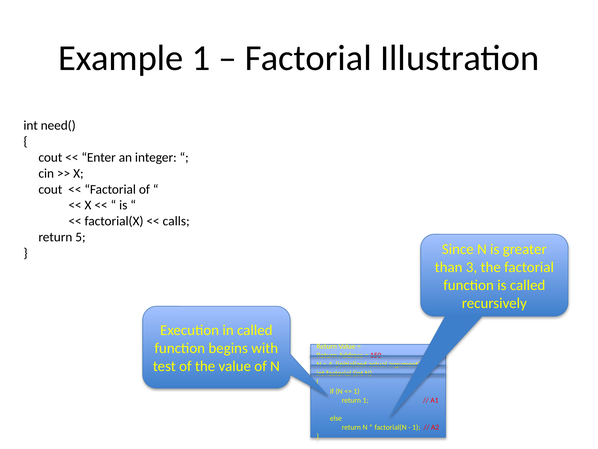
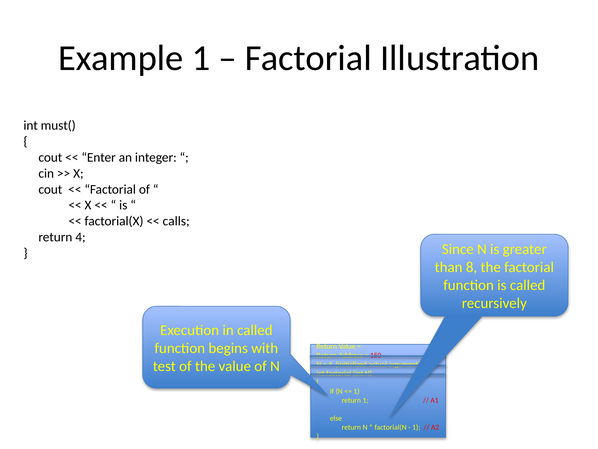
need(: need( -> must( (58, 125)
return 5: 5 -> 4 (80, 237)
3: 3 -> 8 (472, 267)
